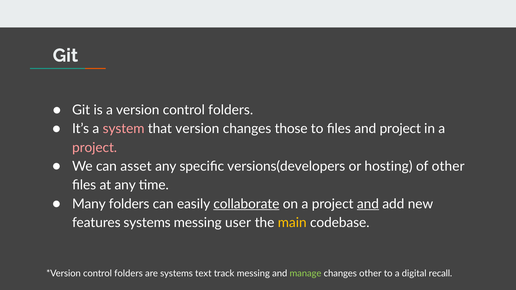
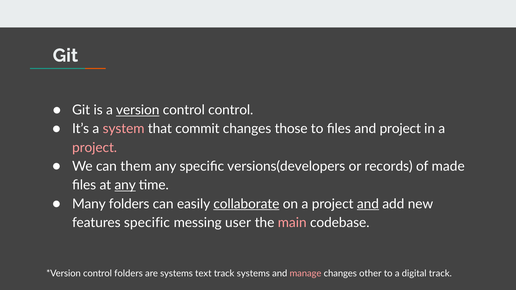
version underline: none -> present (138, 110)
folders: folders -> control (231, 110)
that version: version -> commit (197, 129)
asset: asset -> them (136, 166)
hosting: hosting -> records (389, 166)
of other: other -> made (448, 166)
any underline: none -> present (125, 185)
features systems: systems -> specific (147, 223)
main colour: yellow -> pink (292, 223)
track messing: messing -> systems (253, 274)
manage colour: light green -> pink (305, 274)
digital recall: recall -> track (440, 274)
